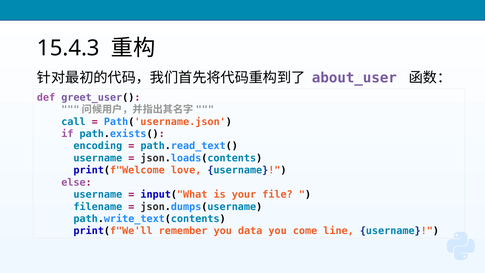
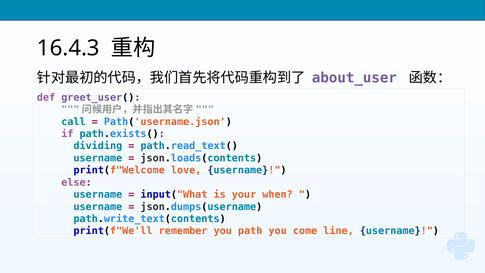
15.4.3: 15.4.3 -> 16.4.3 (68, 48)
encoding: encoding -> dividing (98, 146)
file: file -> when (278, 194)
filename: filename -> username (98, 207)
data: data -> path (250, 231)
